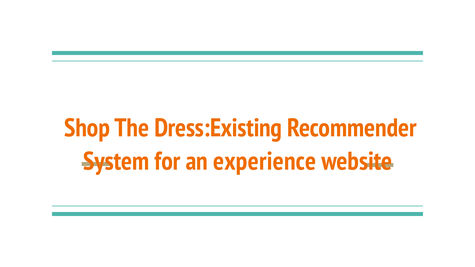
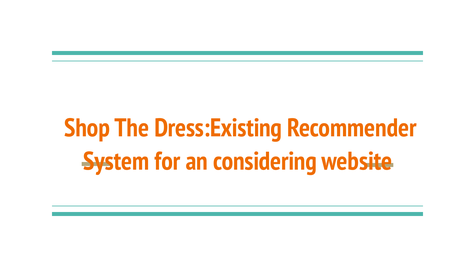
experience: experience -> considering (265, 162)
